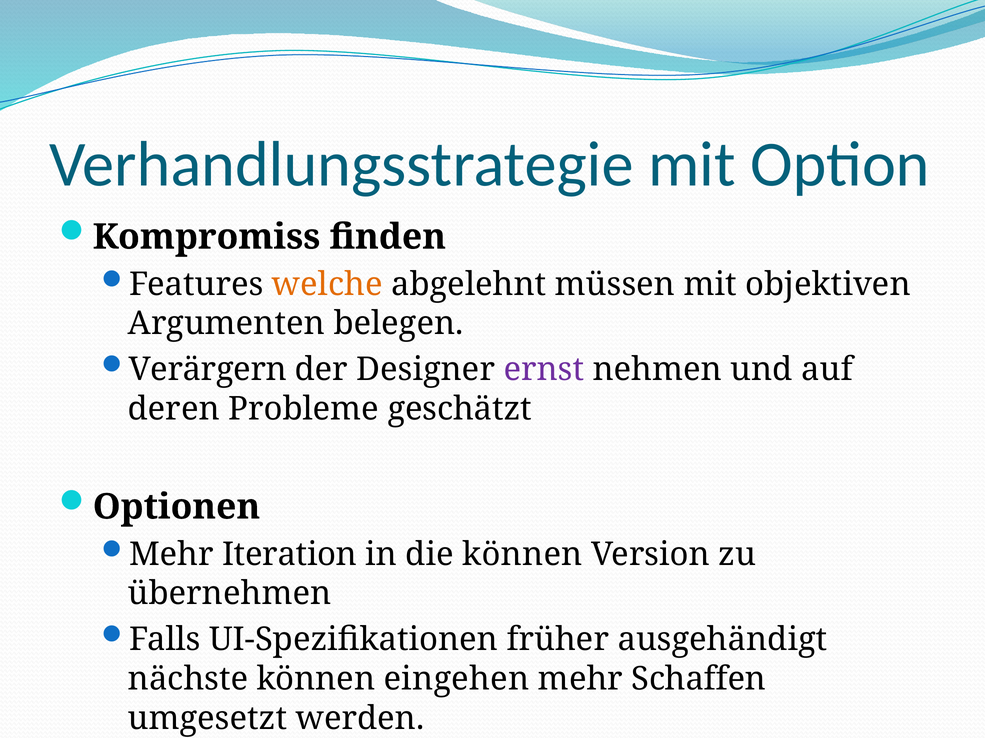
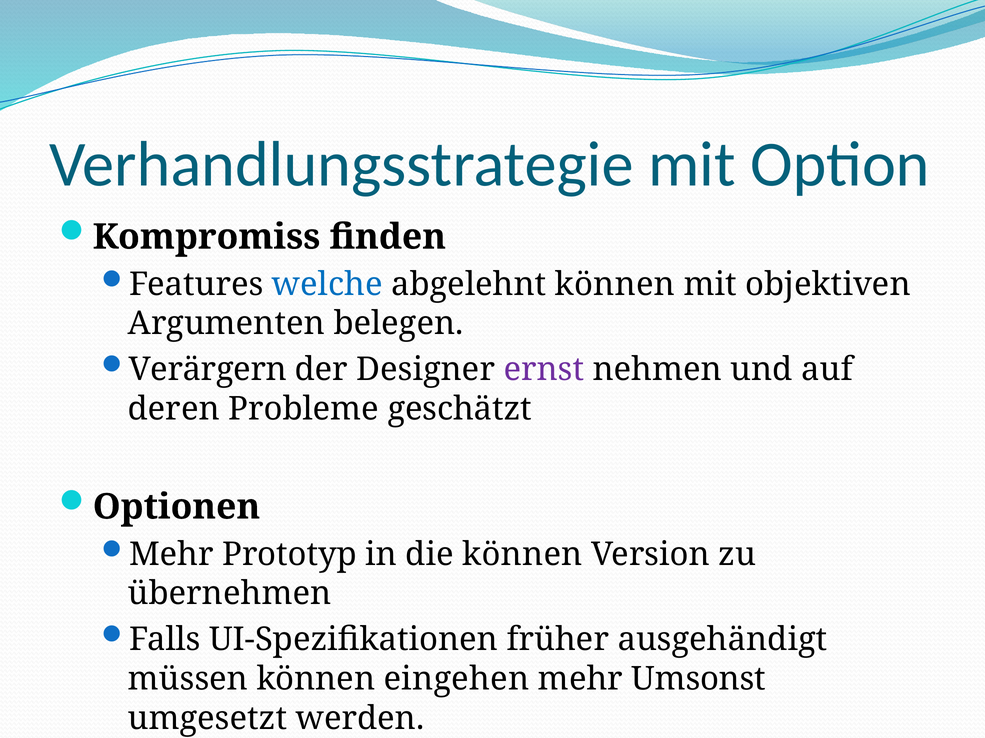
welche colour: orange -> blue (327, 285)
abgelehnt müssen: müssen -> können (615, 285)
Iteration: Iteration -> Prototyp (290, 555)
nächste: nächste -> müssen (188, 680)
Schaffen: Schaffen -> Umsonst (699, 680)
